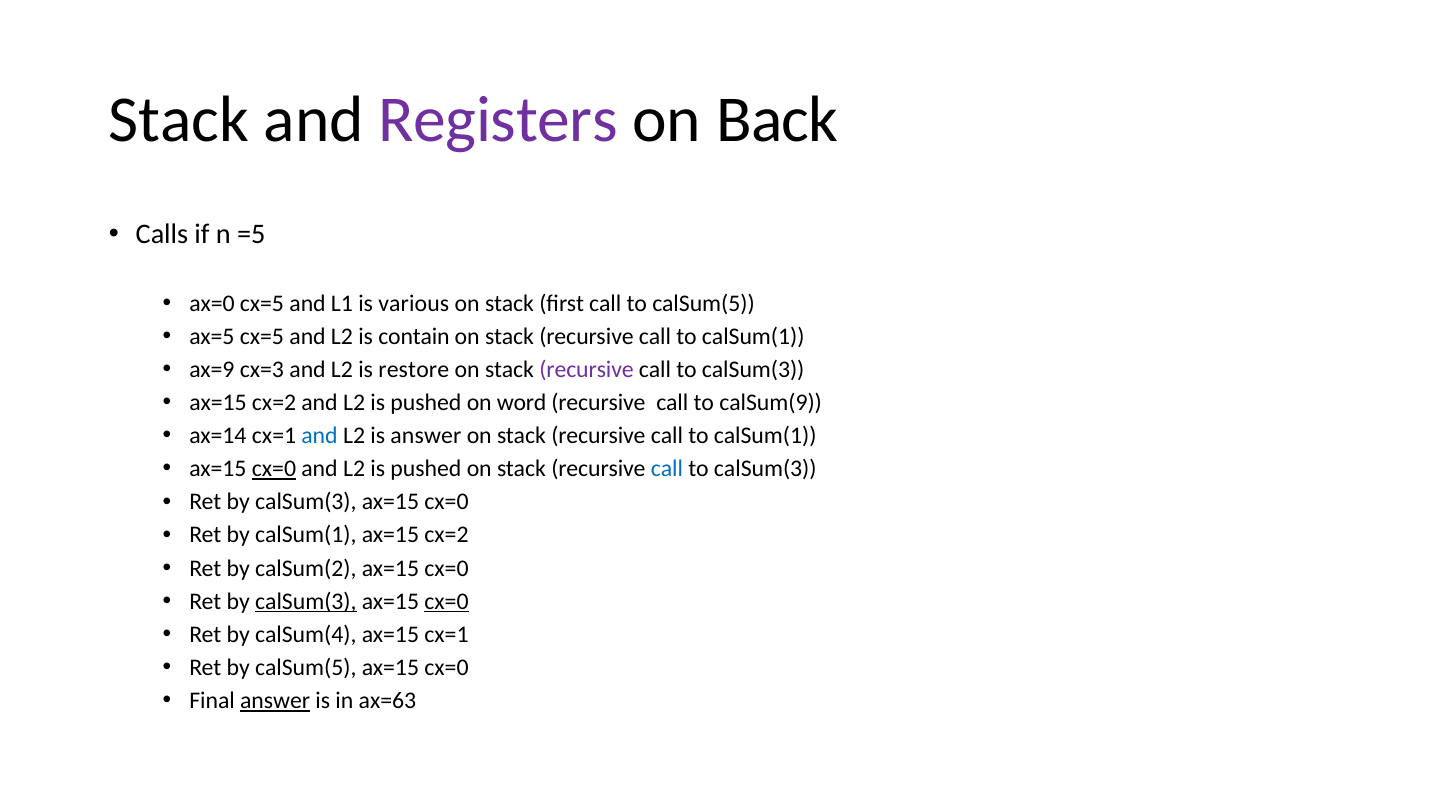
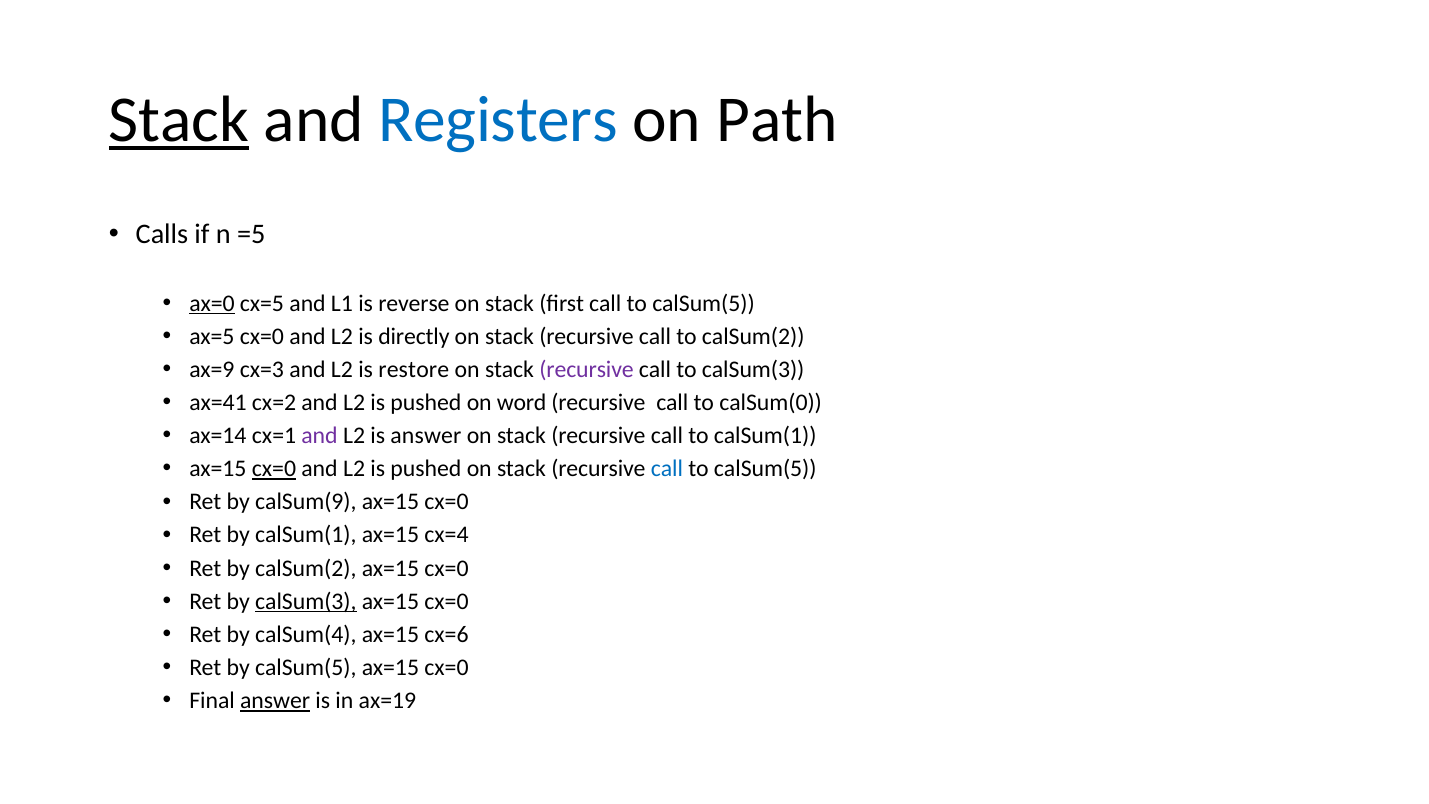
Stack underline: none -> present (179, 120)
Registers colour: purple -> blue (498, 120)
Back: Back -> Path (777, 120)
ax=0 underline: none -> present (212, 303)
various: various -> reverse (414, 303)
ax=5 cx=5: cx=5 -> cx=0 (262, 336)
contain: contain -> directly (414, 336)
calSum(1: calSum(1 -> calSum(2 (753, 336)
ax=15: ax=15 -> ax=41 (218, 402)
calSum(9: calSum(9 -> calSum(0 (771, 402)
and colour: blue -> purple (320, 436)
calSum(3: calSum(3 -> calSum(5 (765, 469)
calSum(3: calSum(3 -> calSum(9 (306, 502)
calSum(1 ax=15 cx=2: cx=2 -> cx=4 (447, 535)
cx=0 underline: present -> none (447, 601)
ax=15 cx=1: cx=1 -> cx=6 (447, 634)
ax=63: ax=63 -> ax=19 (387, 701)
